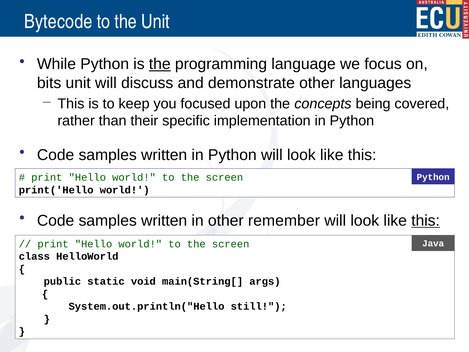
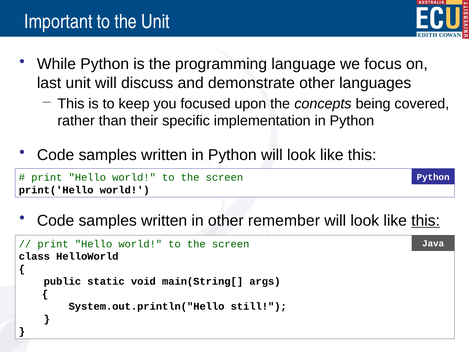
Bytecode: Bytecode -> Important (58, 22)
the underline: present -> none (160, 64)
bits: bits -> last (49, 83)
